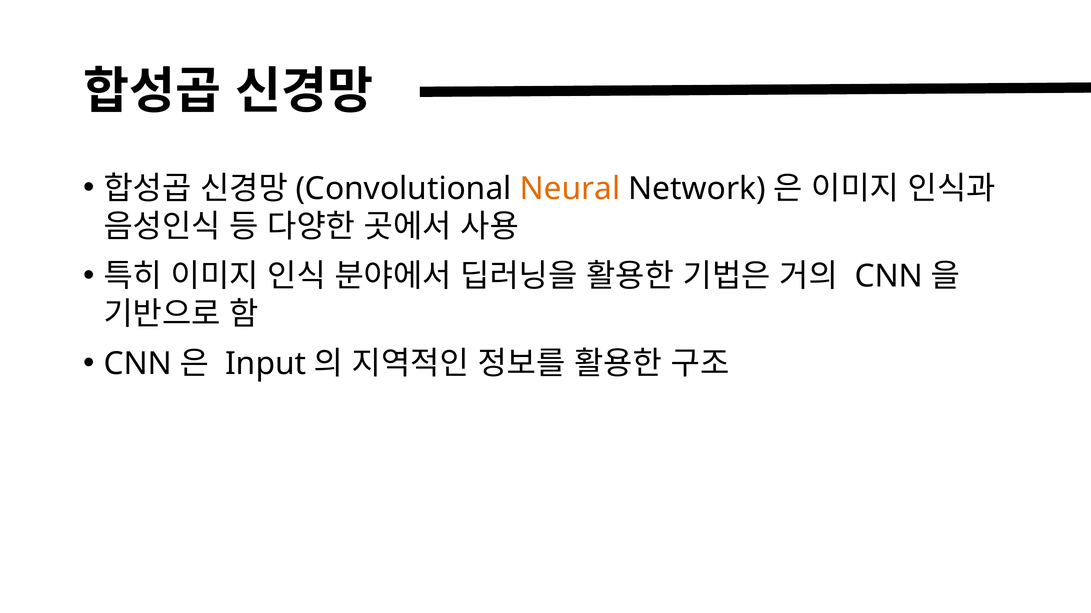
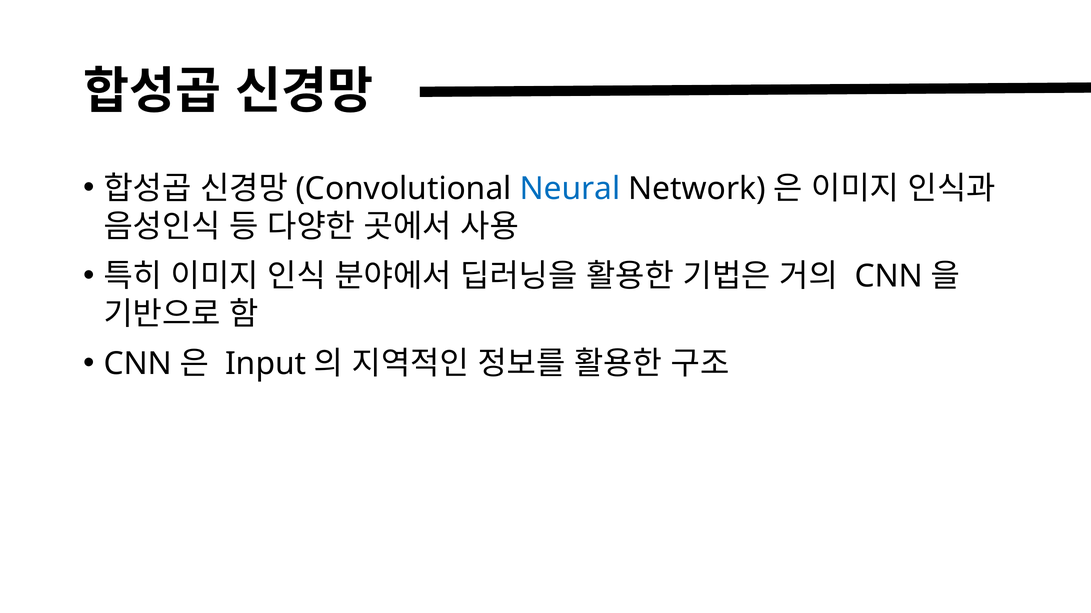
Neural colour: orange -> blue (570, 189)
